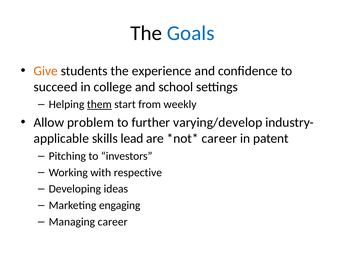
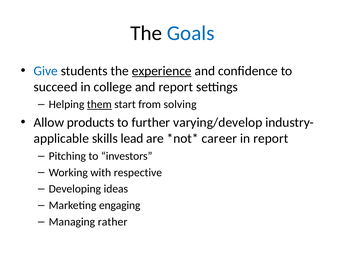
Give colour: orange -> blue (46, 71)
experience underline: none -> present (162, 71)
and school: school -> report (176, 87)
weekly: weekly -> solving (180, 105)
problem: problem -> products (91, 123)
in patent: patent -> report (271, 139)
Managing career: career -> rather (113, 222)
